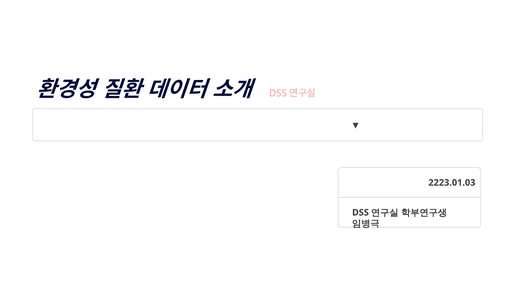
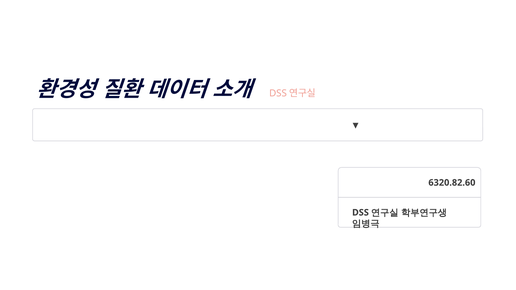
2223.01.03: 2223.01.03 -> 6320.82.60 (452, 183)
